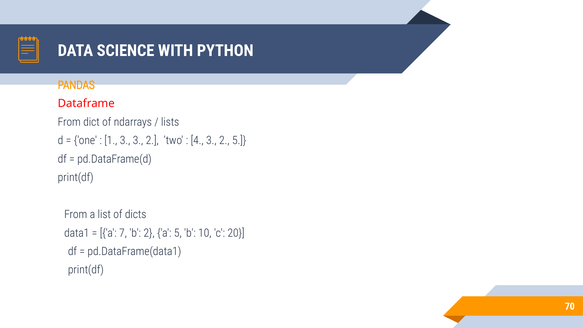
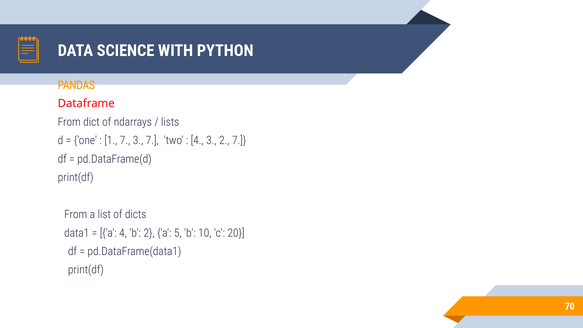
1 3: 3 -> 7 (125, 141)
2: 2 -> 7 (152, 141)
2 5: 5 -> 7 (239, 141)
a 7: 7 -> 4 (123, 233)
